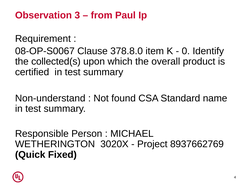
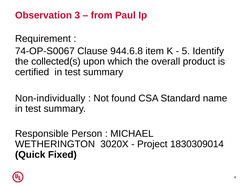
08-OP-S0067: 08-OP-S0067 -> 74-OP-S0067 (45, 51)
378.8.0: 378.8.0 -> 944.6.8 (127, 51)
0: 0 -> 5 (186, 51)
Non-understand: Non-understand -> Non-individually (50, 98)
8937662769: 8937662769 -> 1830309014 (197, 144)
